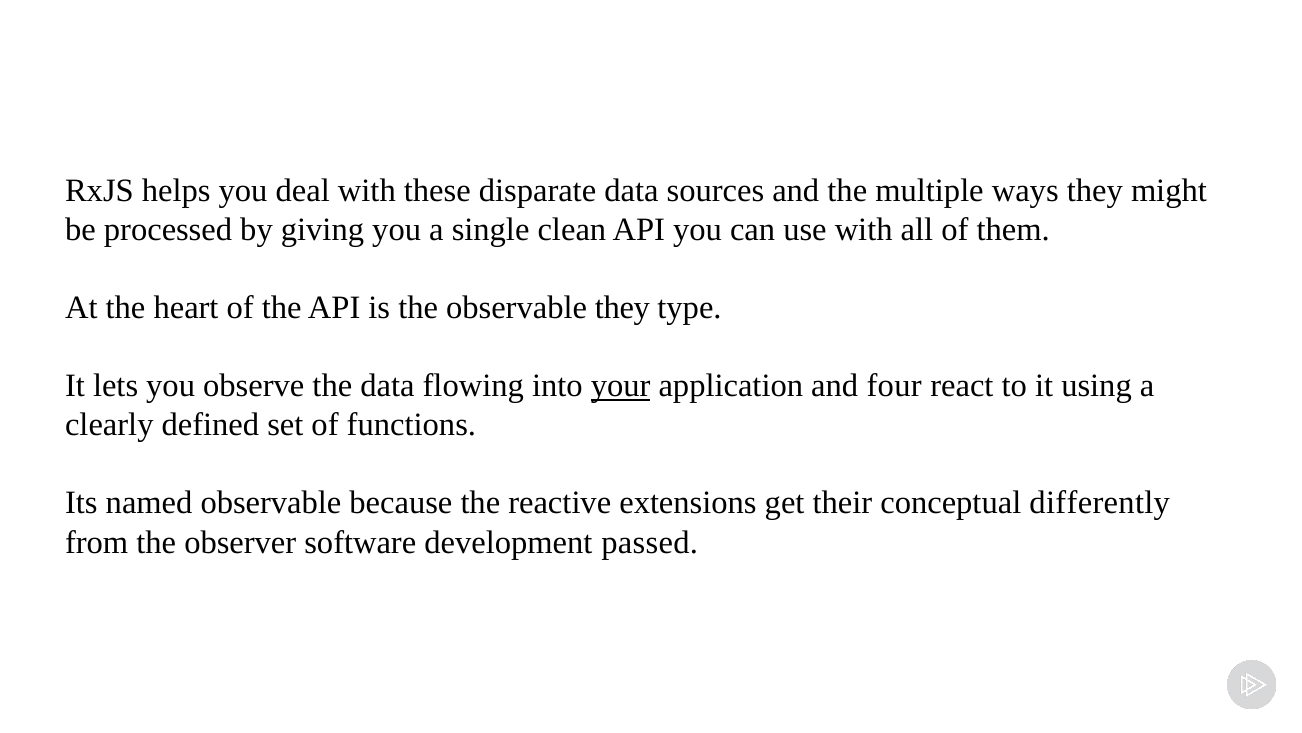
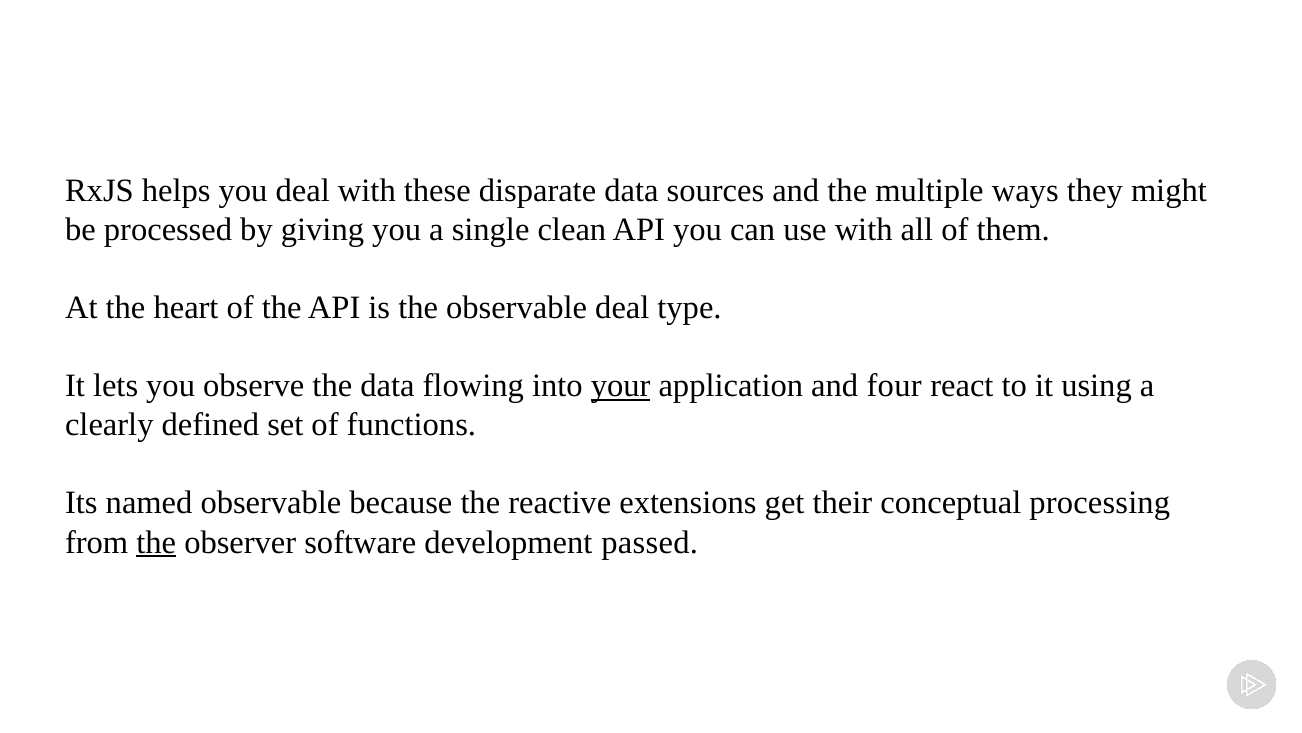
observable they: they -> deal (622, 307)
differently: differently -> processing (1100, 503)
the underline: none -> present (156, 542)
